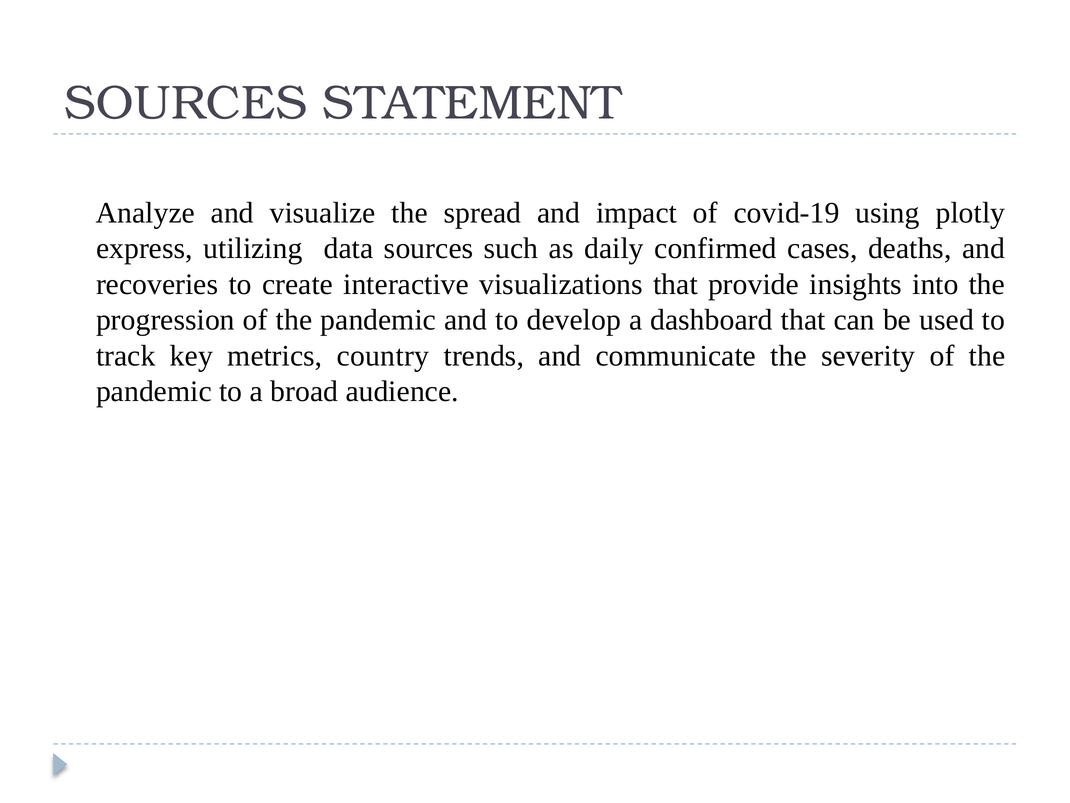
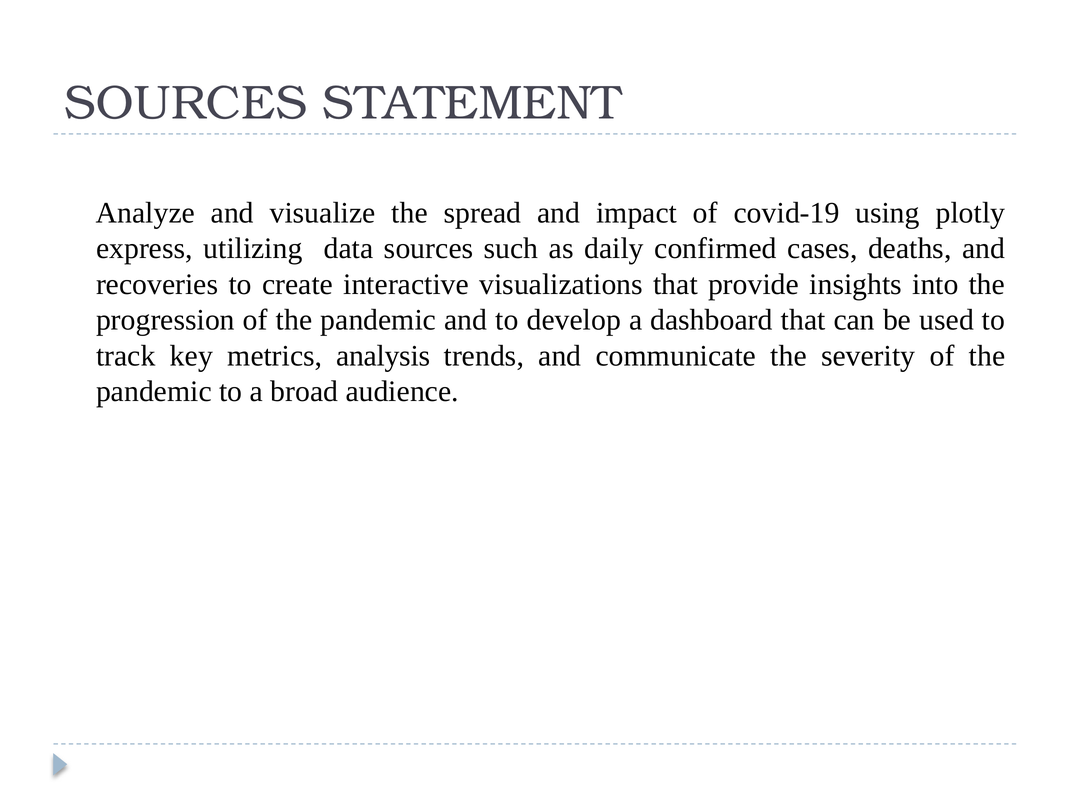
country: country -> analysis (383, 355)
